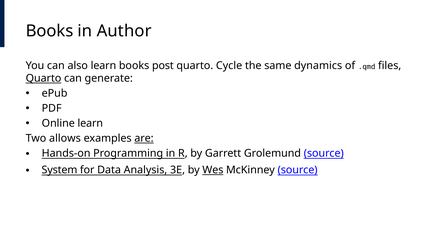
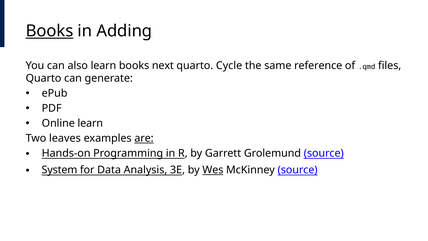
Books underline: none -> present (50, 31)
Author: Author -> Adding (124, 31)
post: post -> next (163, 65)
dynamics: dynamics -> reference (318, 65)
Quarto underline: present -> none (44, 78)
allows: allows -> leaves (65, 138)
